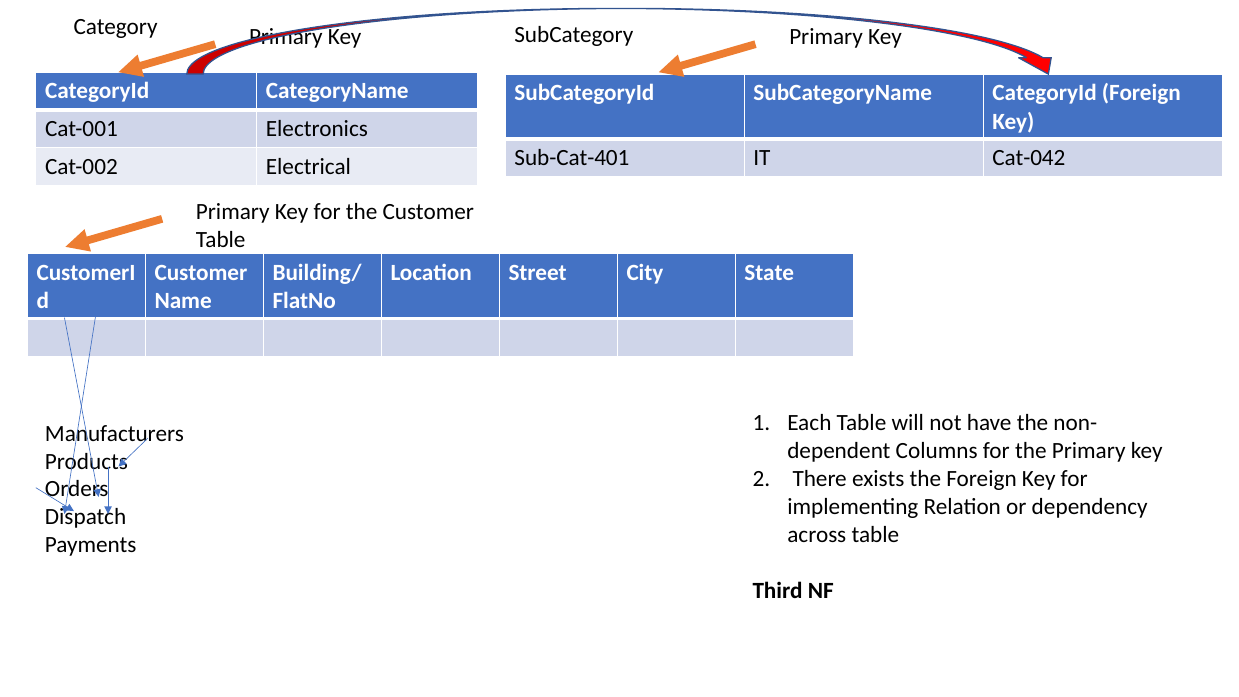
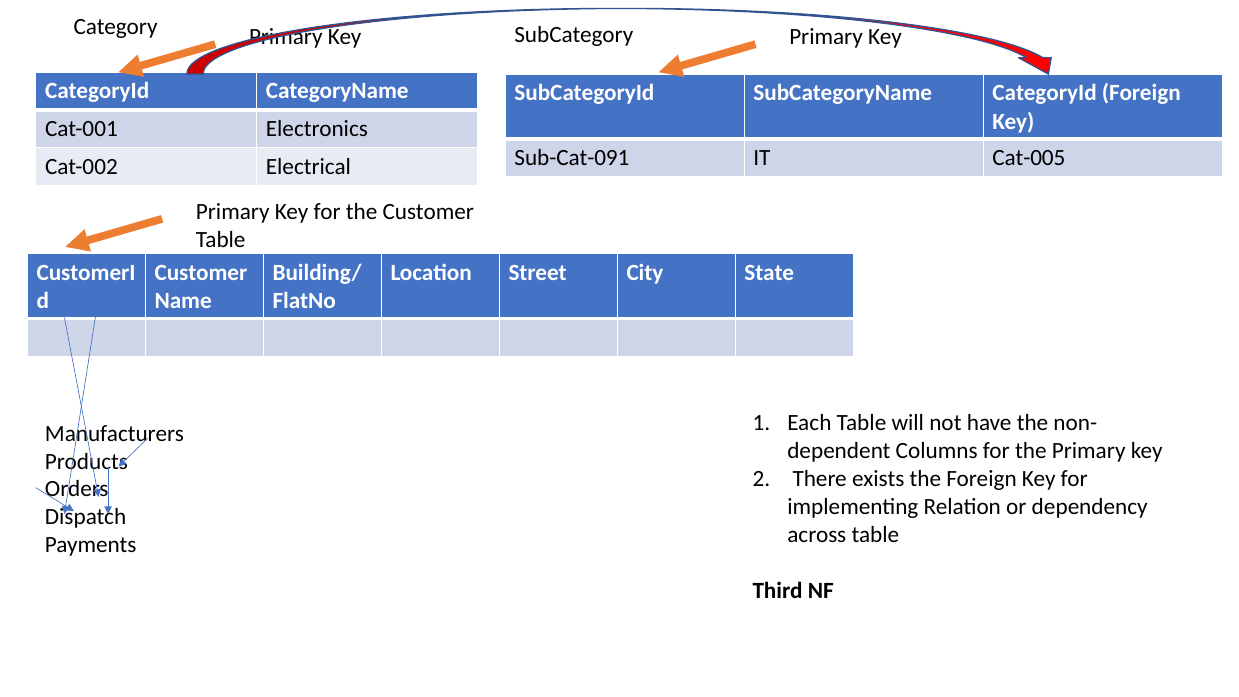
Sub-Cat-401: Sub-Cat-401 -> Sub-Cat-091 (572, 158)
Cat-042: Cat-042 -> Cat-005 (1029, 158)
